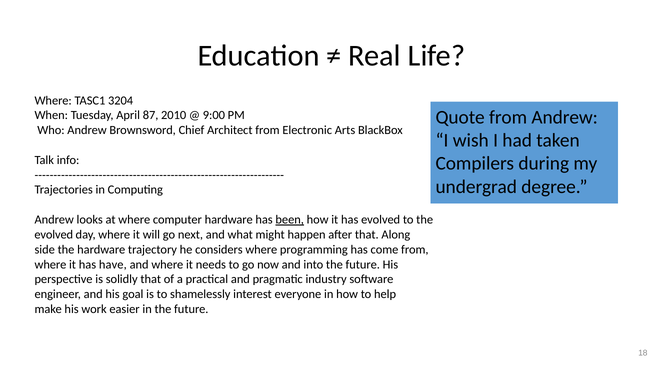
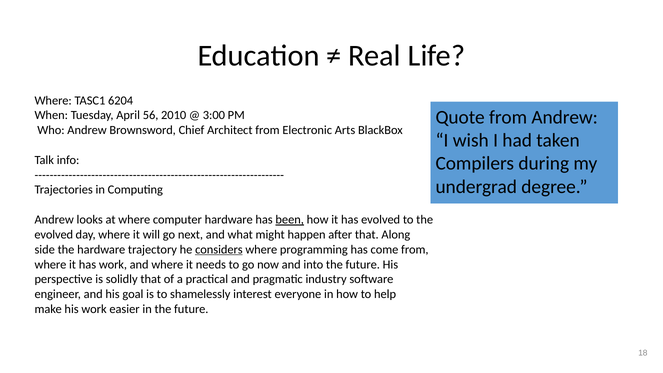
3204: 3204 -> 6204 (121, 100)
87: 87 -> 56 (151, 115)
9:00: 9:00 -> 3:00 (214, 115)
considers underline: none -> present (219, 249)
has have: have -> work (113, 264)
